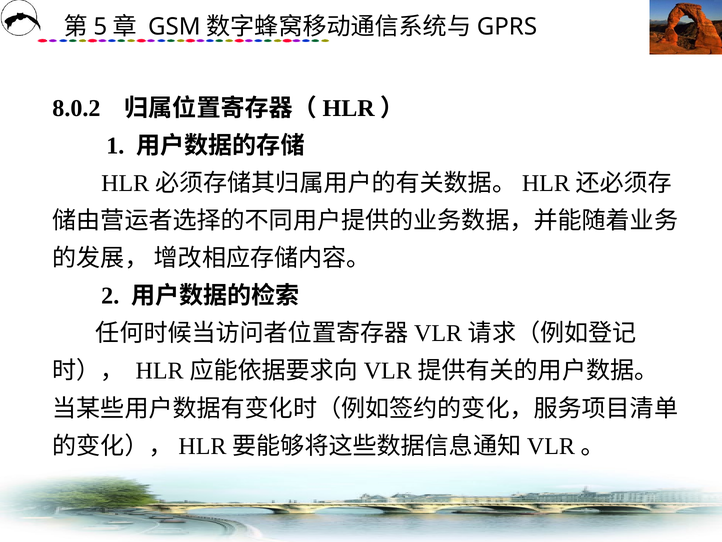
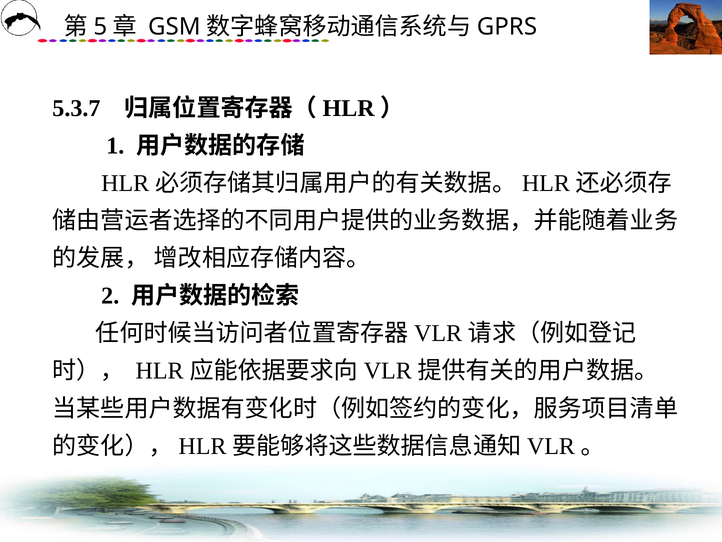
8.0.2: 8.0.2 -> 5.3.7 (76, 108)
